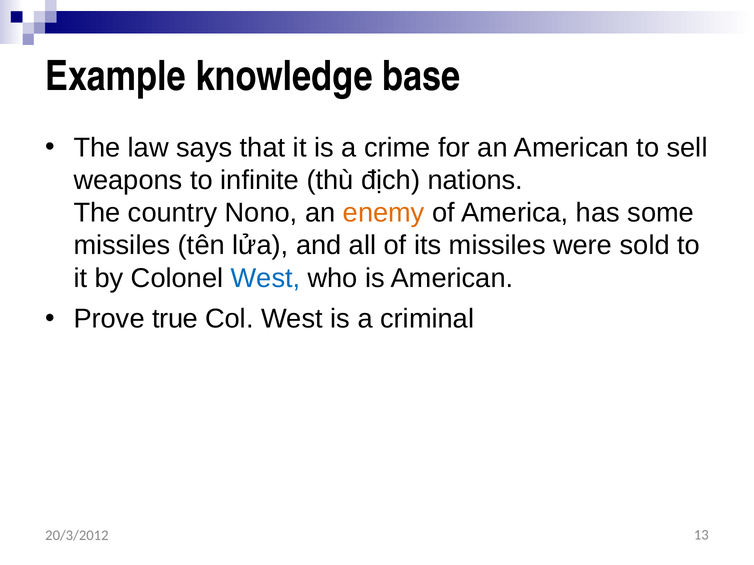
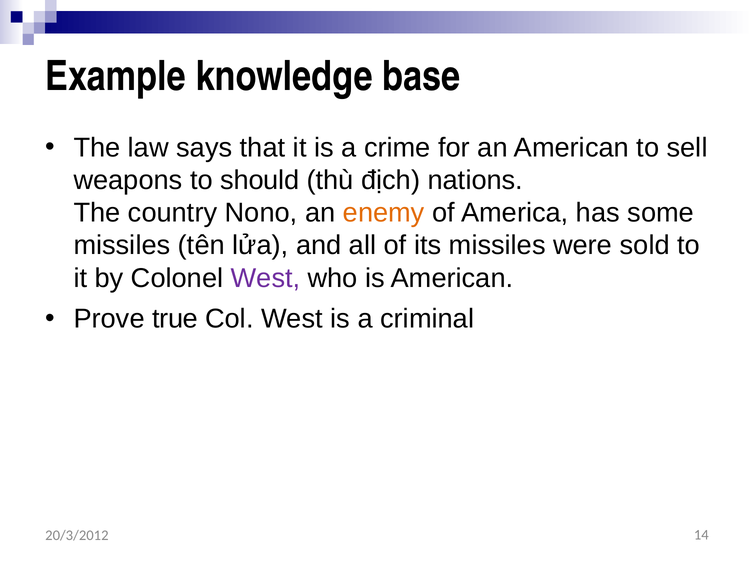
infinite: infinite -> should (260, 180)
West colour: blue -> purple (265, 278)
13: 13 -> 14 (701, 536)
